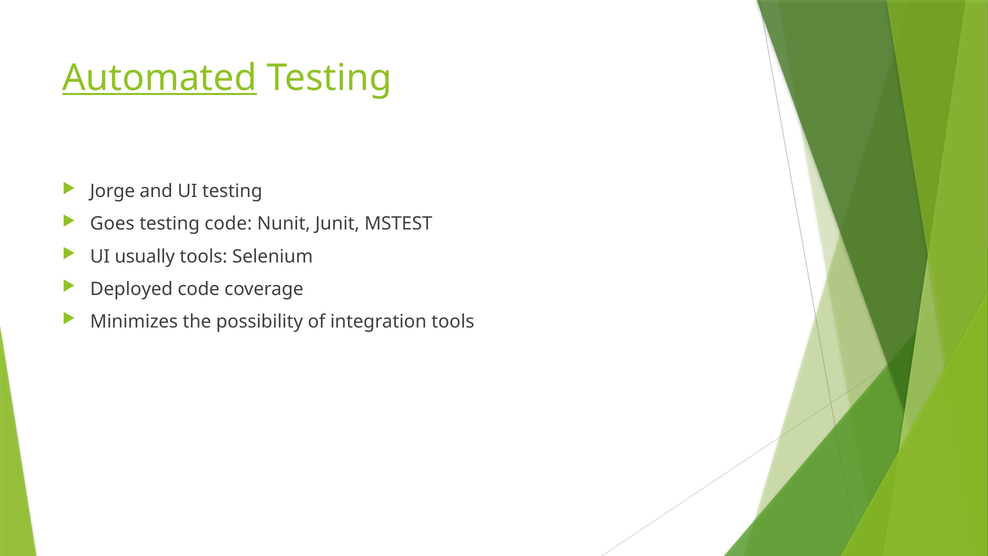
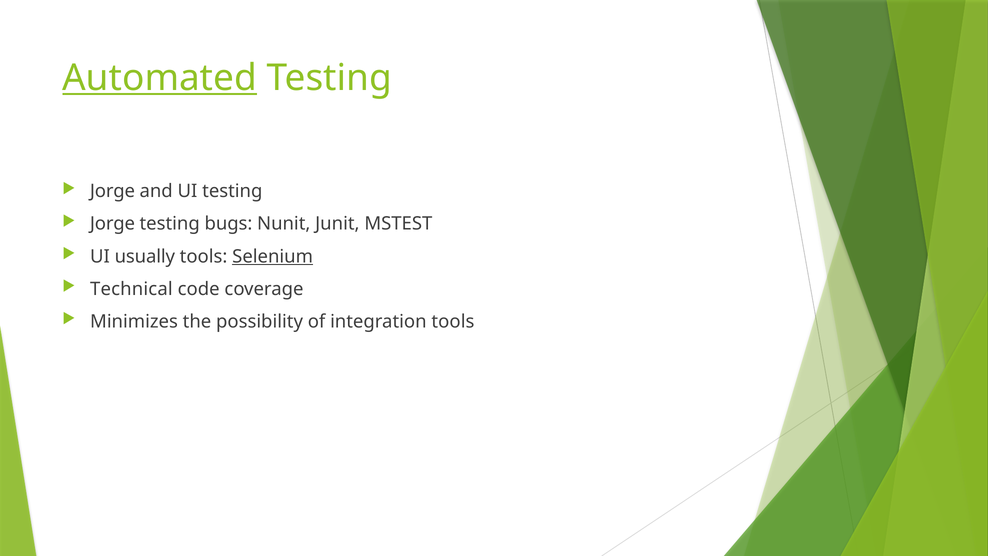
Goes: Goes -> Jorge (113, 224)
testing code: code -> bugs (228, 224)
Selenium underline: none -> present (273, 256)
Deployed: Deployed -> Technical (131, 289)
